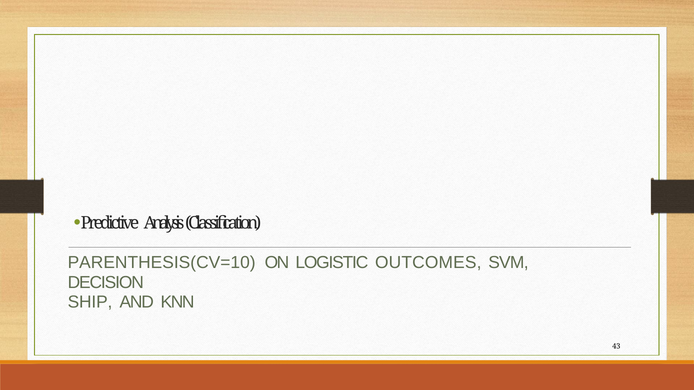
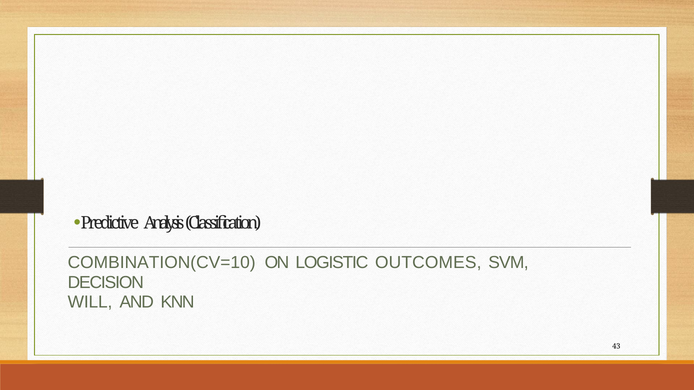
PARENTHESIS(CV=10: PARENTHESIS(CV=10 -> COMBINATION(CV=10 (162, 263)
SHIP: SHIP -> WILL (90, 302)
